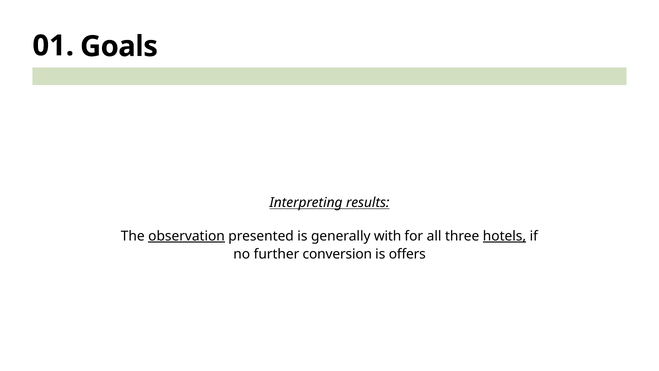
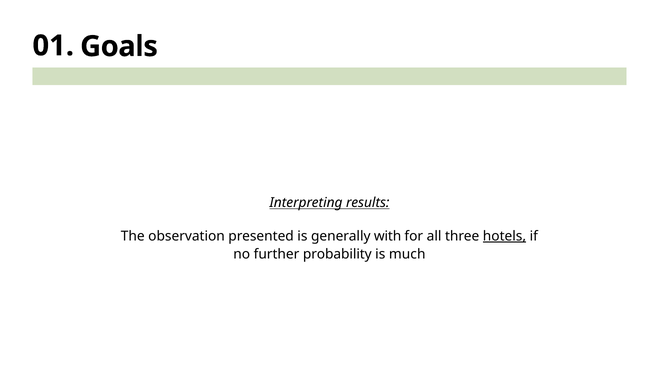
observation underline: present -> none (187, 236)
conversion: conversion -> probability (337, 254)
offers: offers -> much (407, 254)
